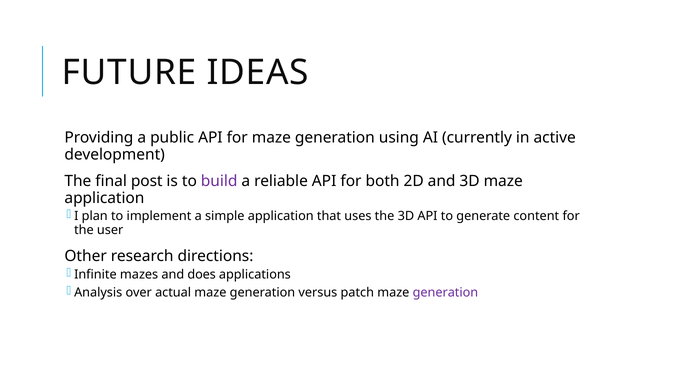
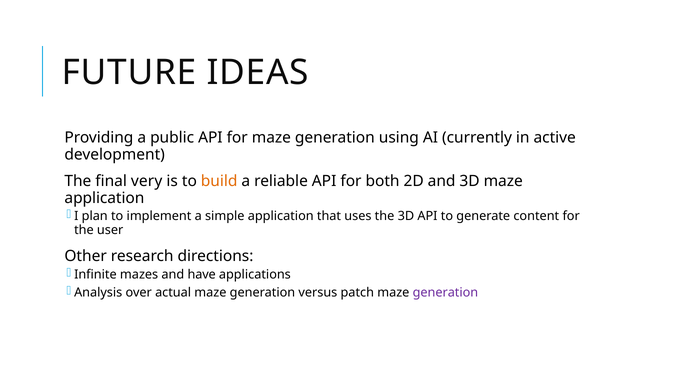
post: post -> very (147, 181)
build colour: purple -> orange (219, 181)
does: does -> have (202, 274)
